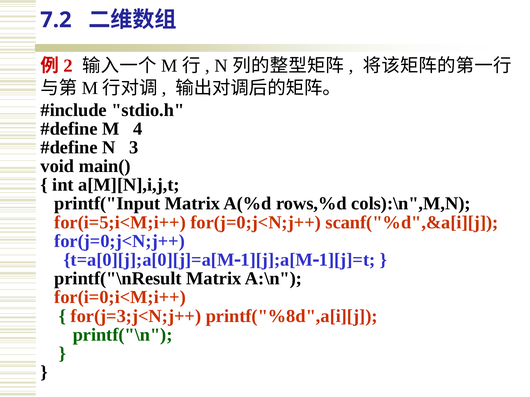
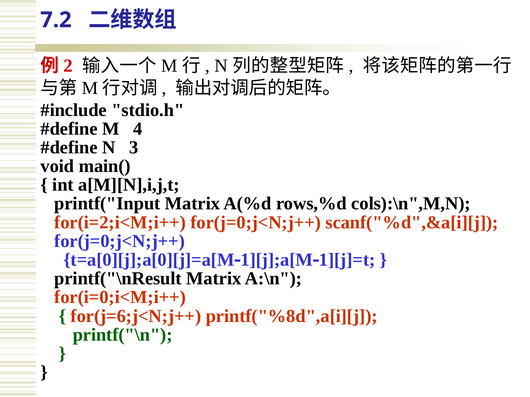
for(i=5;i<M;i++: for(i=5;i<M;i++ -> for(i=2;i<M;i++ (120, 223)
for(j=3;j<N;j++: for(j=3;j<N;j++ -> for(j=6;j<N;j++ (136, 316)
